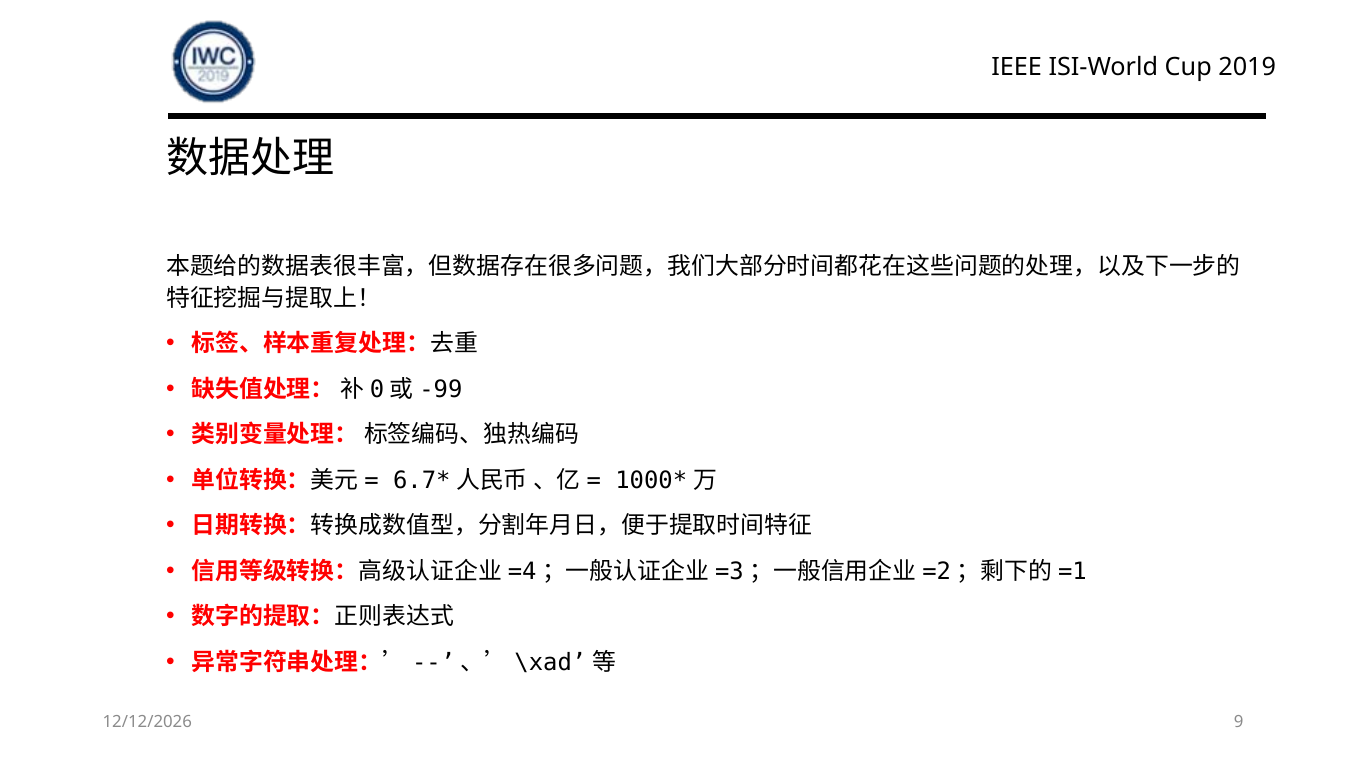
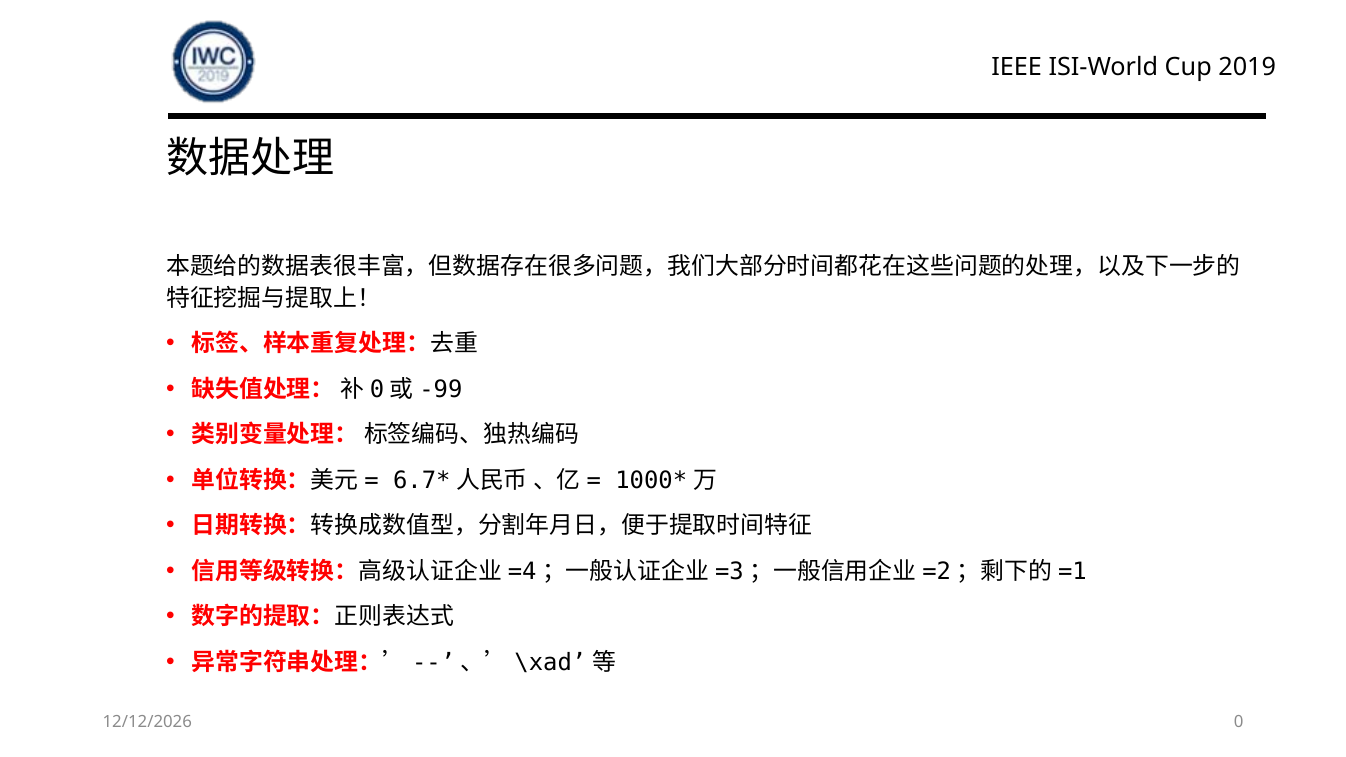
9: 9 -> 0 (1239, 722)
